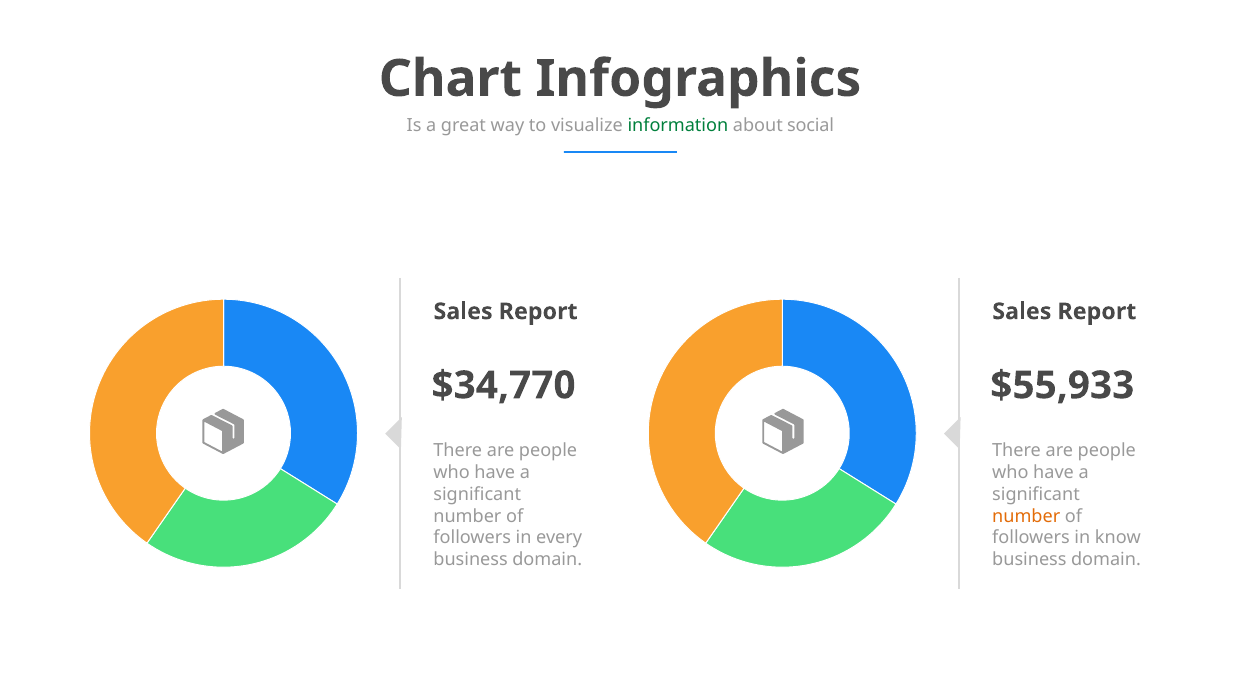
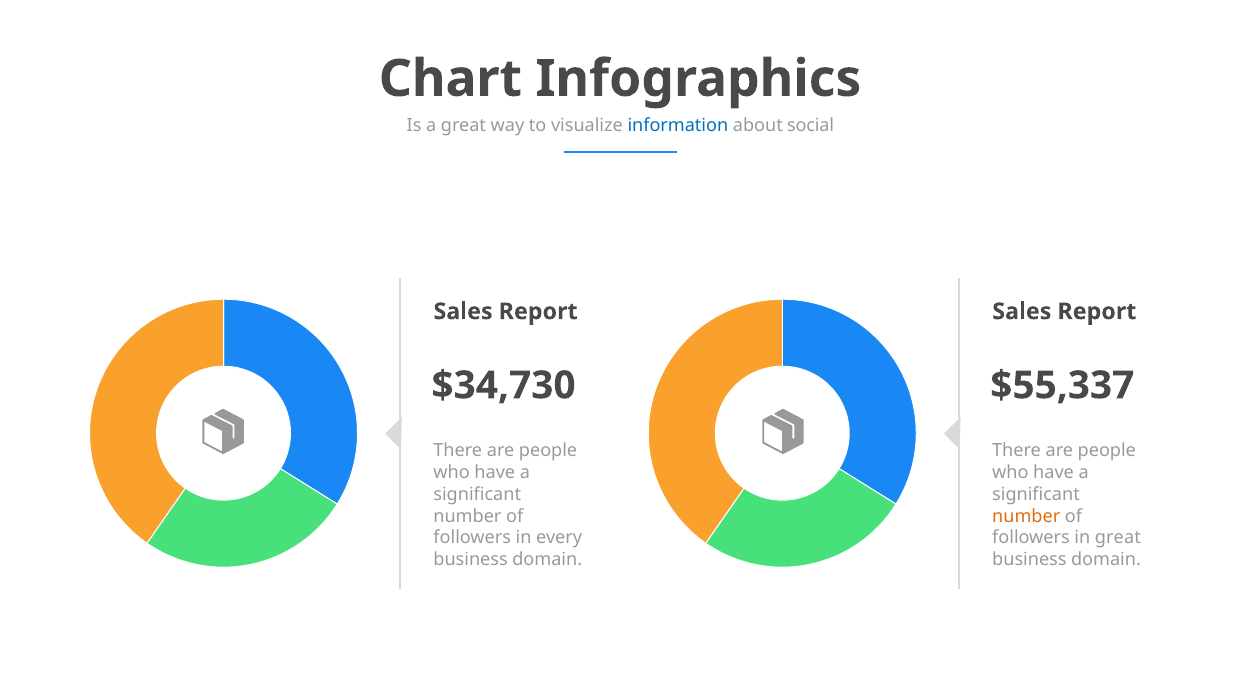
information colour: green -> blue (678, 125)
$34,770: $34,770 -> $34,730 (504, 385)
$55,933: $55,933 -> $55,337 (1062, 385)
in know: know -> great (1118, 538)
